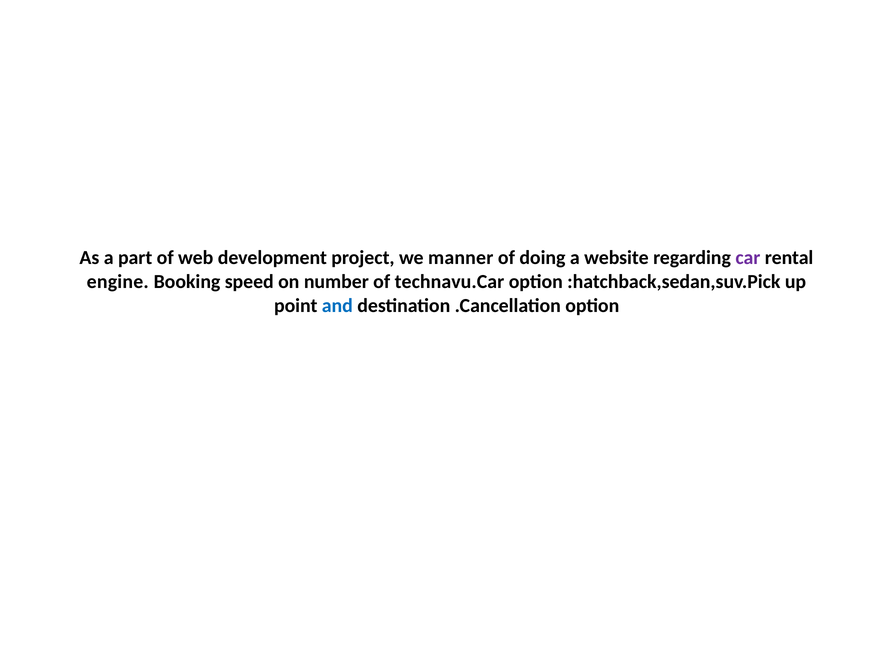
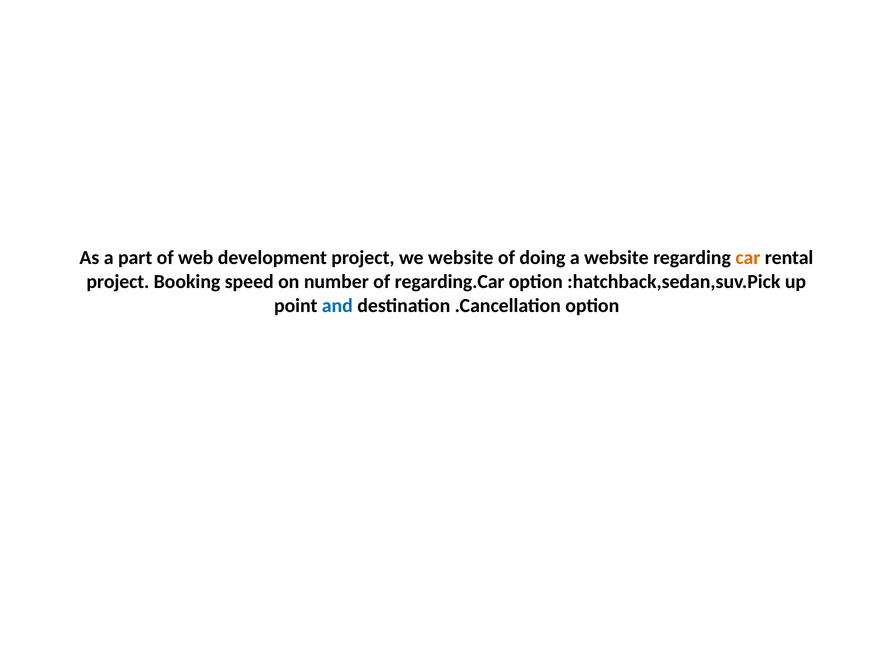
we manner: manner -> website (461, 258)
car colour: purple -> orange (748, 258)
engine: engine -> project (118, 281)
technavu.Car: technavu.Car -> regarding.Car (450, 281)
